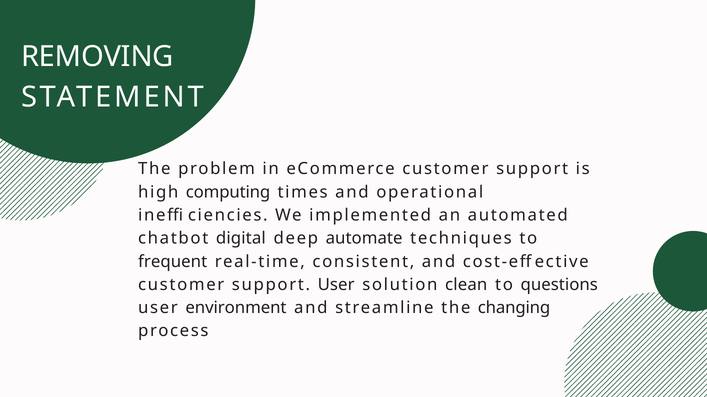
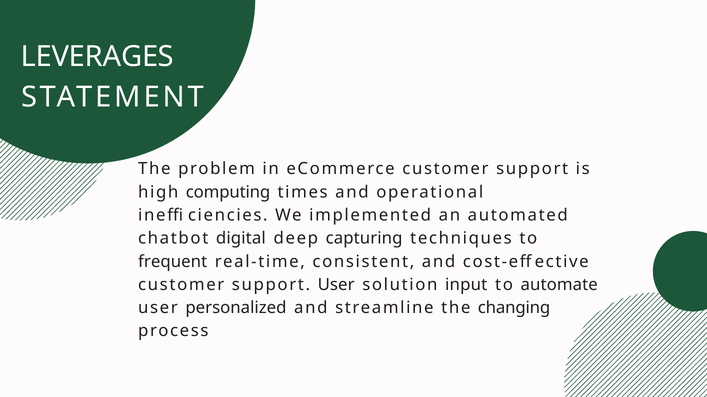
REMOVING: REMOVING -> LEVERAGES (97, 57)
automate: automate -> capturing (364, 239)
clean: clean -> input (466, 285)
questions: questions -> automate (559, 285)
environment: environment -> personalized (236, 308)
